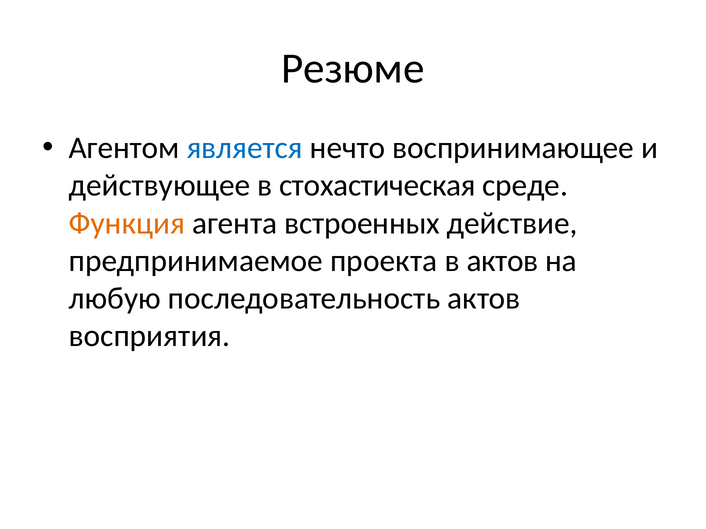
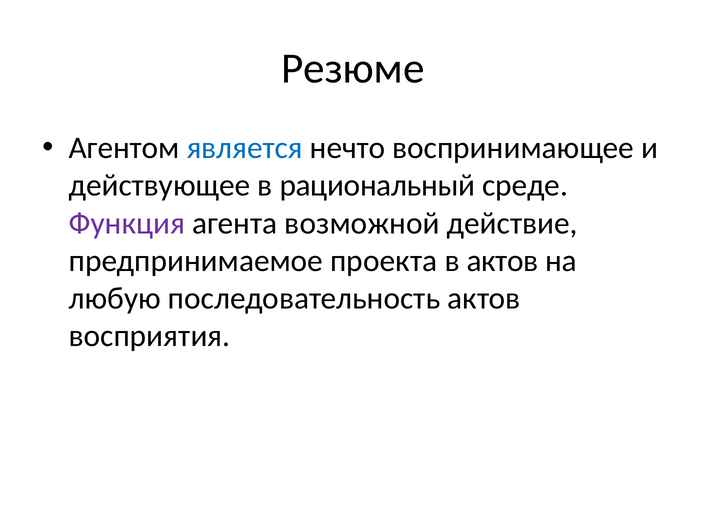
стохастическая: стохастическая -> рациональный (377, 186)
Функция colour: orange -> purple (127, 223)
встроенных: встроенных -> возможной (362, 223)
